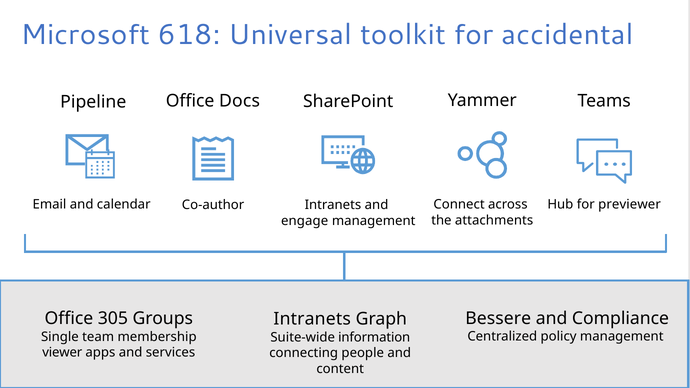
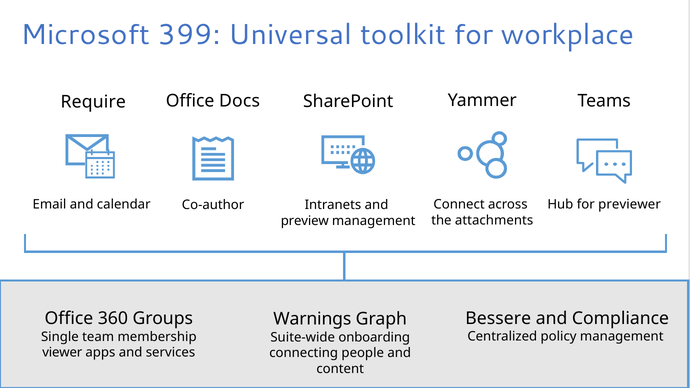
618: 618 -> 399 (189, 35)
accidental: accidental -> workplace (568, 35)
Pipeline: Pipeline -> Require (93, 102)
engage: engage -> preview (305, 221)
305: 305 -> 360 (113, 319)
Intranets: Intranets -> Warnings (312, 319)
information: information -> onboarding (374, 337)
